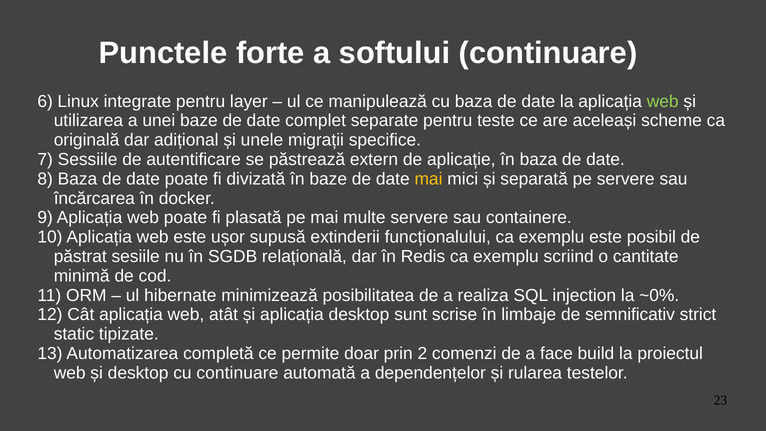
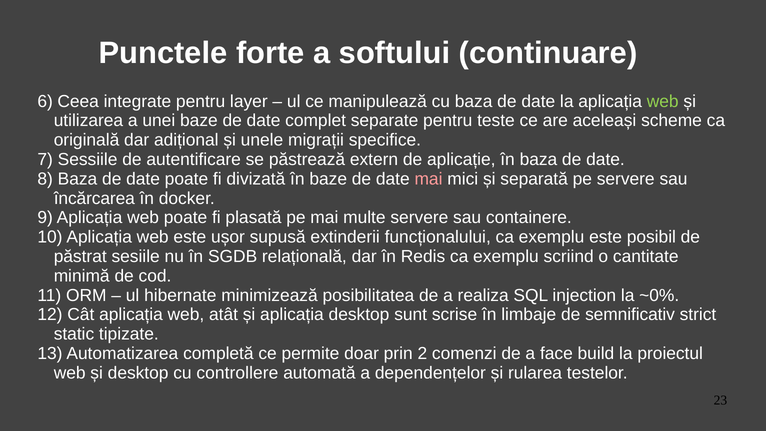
Linux: Linux -> Ceea (78, 101)
mai colour: yellow -> pink (429, 179)
cu continuare: continuare -> controllere (237, 373)
